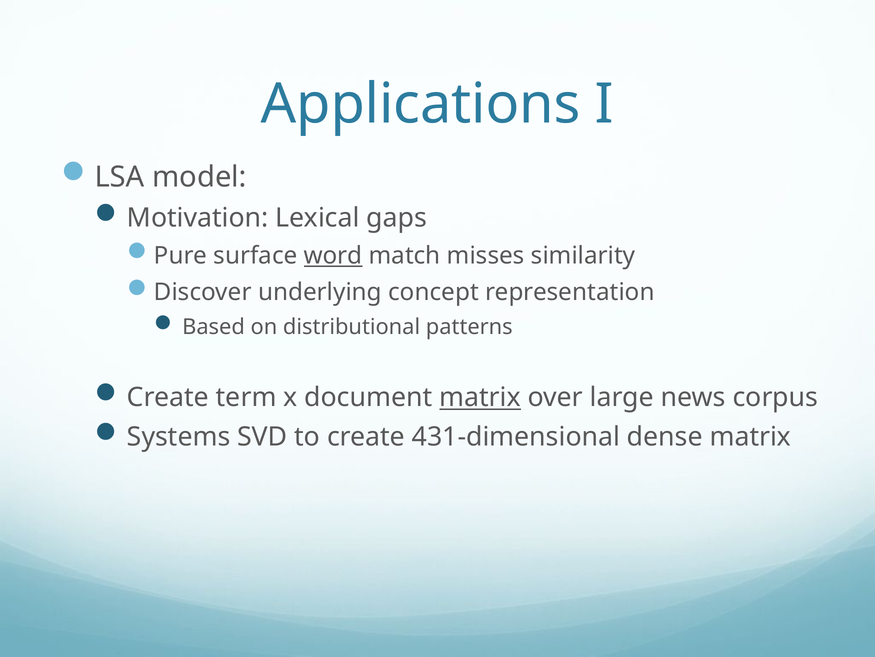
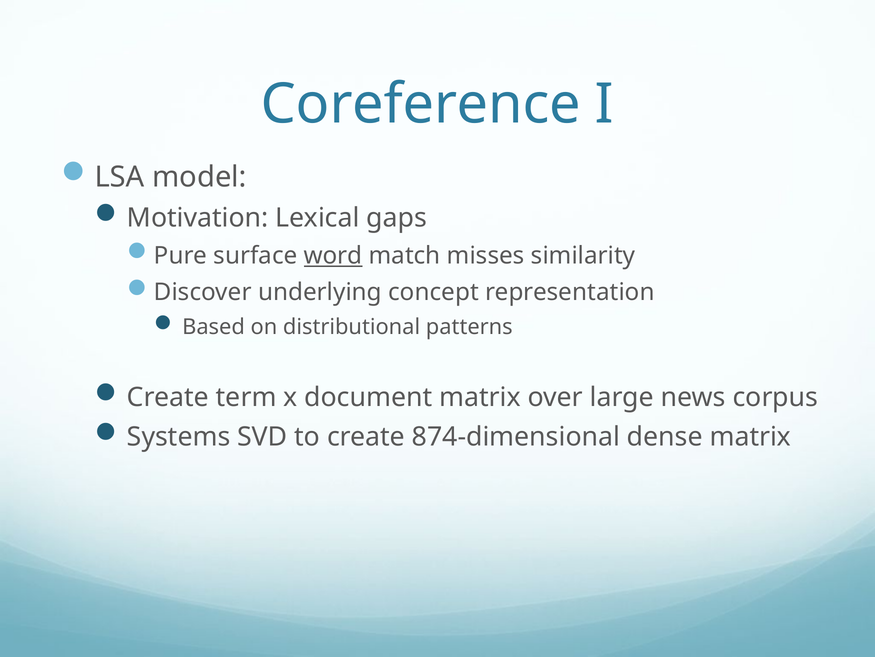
Applications: Applications -> Coreference (421, 104)
matrix underline: present -> none (480, 397)
431-dimensional: 431-dimensional -> 874-dimensional (516, 436)
